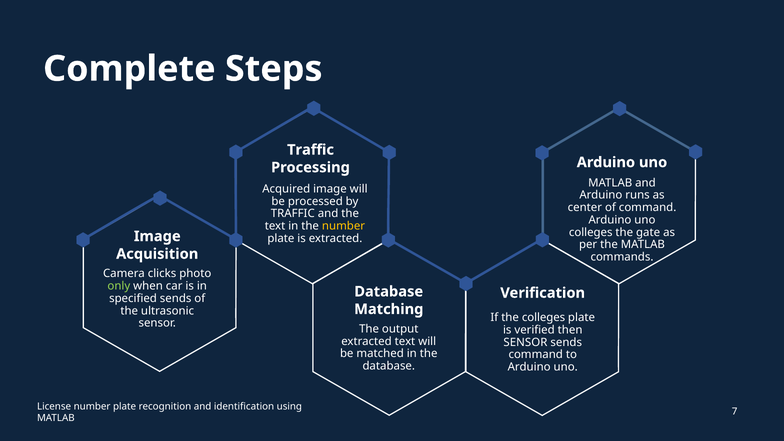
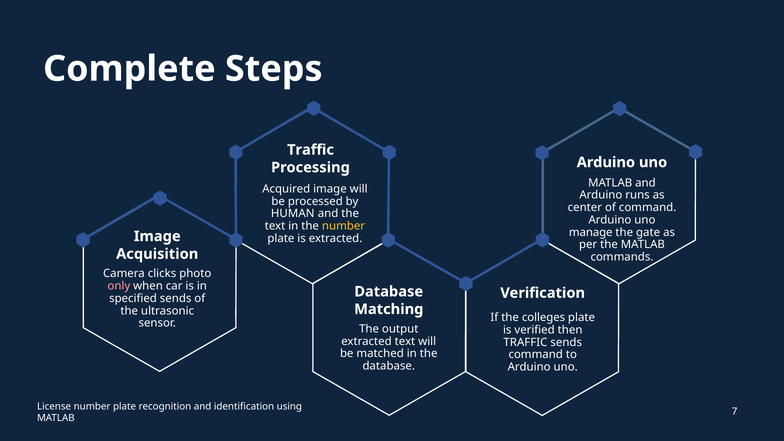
TRAFFIC: TRAFFIC -> HUMAN (293, 214)
colleges: colleges -> manage (591, 232)
only colour: light green -> pink (119, 286)
SENSOR: SENSOR -> TRAFFIC (525, 342)
